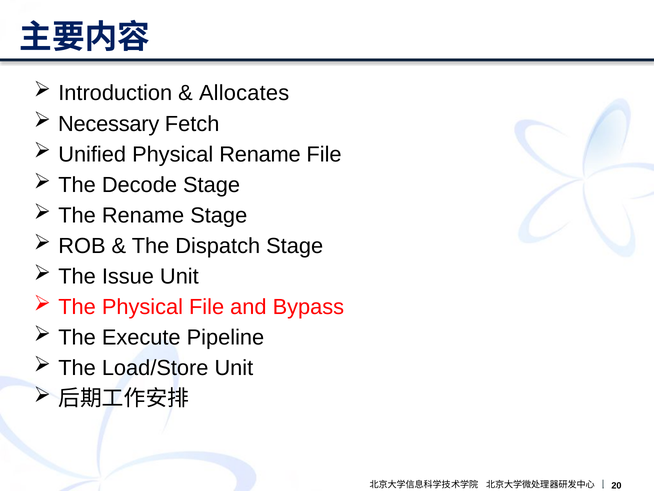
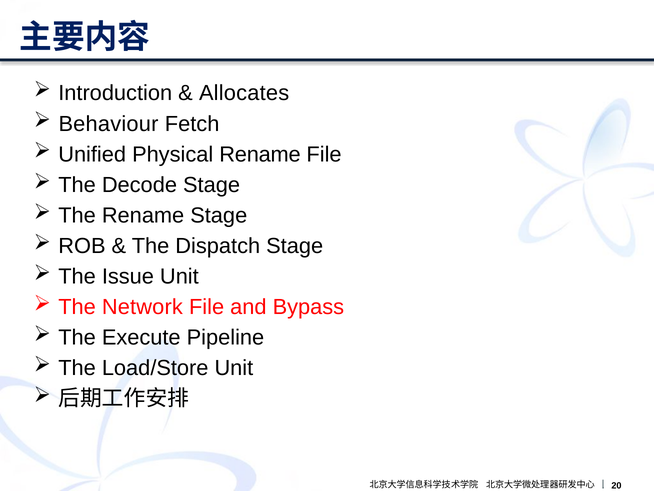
Necessary: Necessary -> Behaviour (108, 124)
The Physical: Physical -> Network (142, 307)
